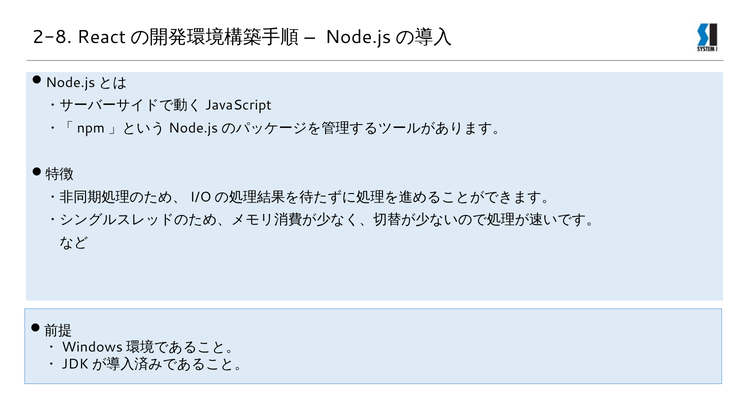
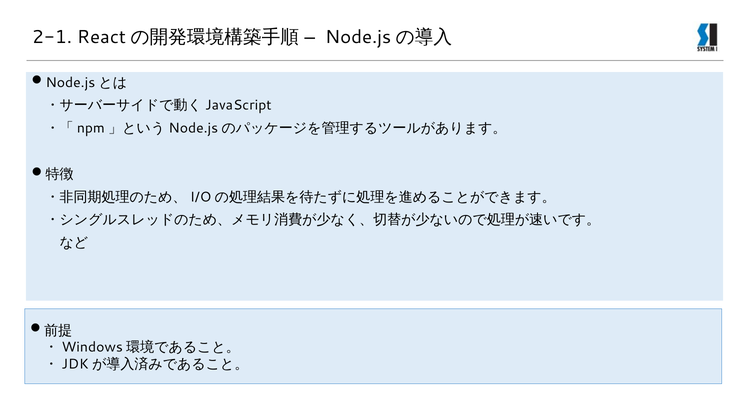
2-8: 2-8 -> 2-1 (52, 37)
